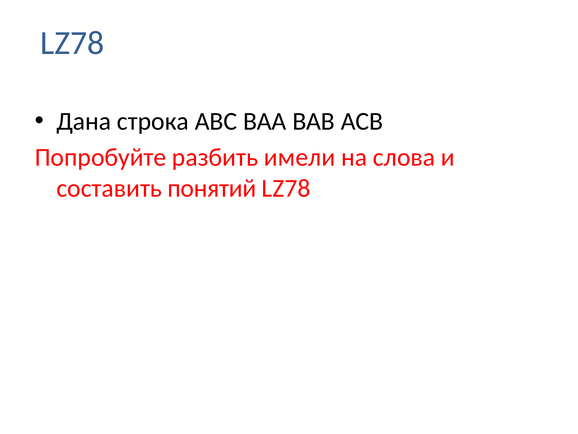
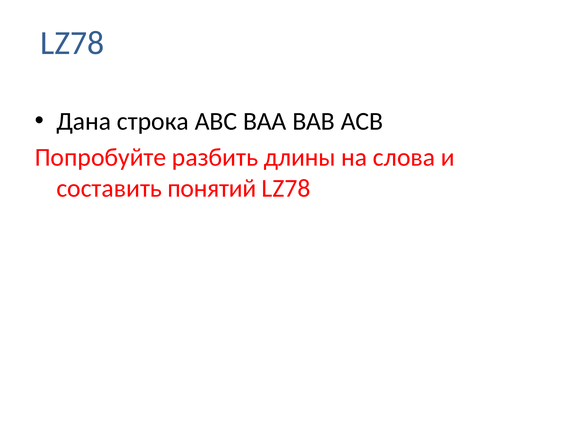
имели: имели -> длины (300, 157)
